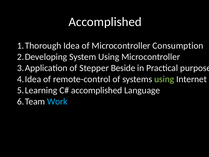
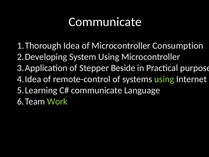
Accomplished: Accomplished -> Communicate (105, 22)
accomplished: accomplished -> communicate (97, 90)
Work colour: light blue -> light green (57, 101)
